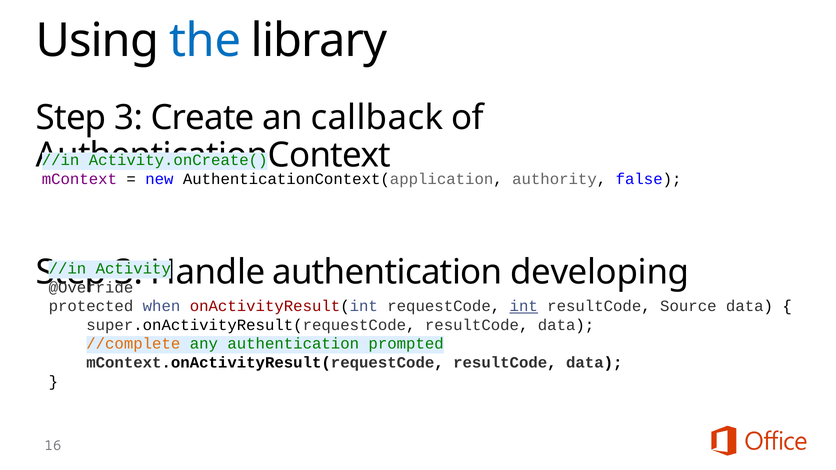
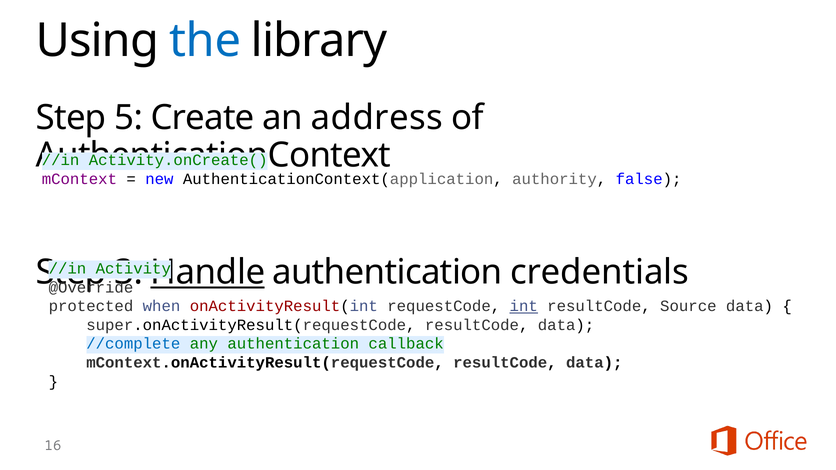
3: 3 -> 5 (129, 118)
callback: callback -> address (377, 118)
Handle underline: none -> present (208, 273)
developing: developing -> credentials (600, 273)
//complete colour: orange -> blue (133, 344)
prompted: prompted -> callback (406, 344)
